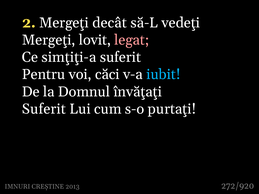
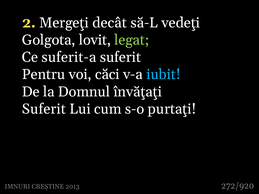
Mergeţi: Mergeţi -> Golgota (49, 40)
legat colour: pink -> light green (132, 40)
simţiţi-a: simţiţi-a -> suferit-a (69, 57)
